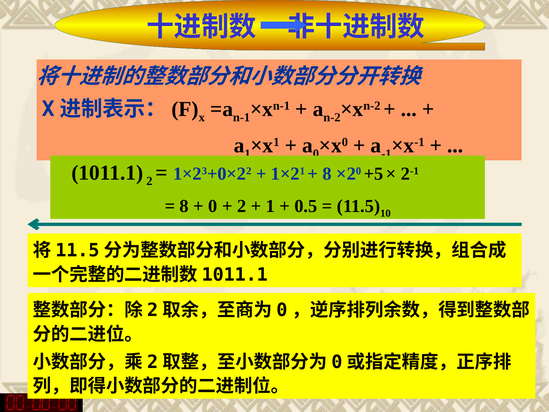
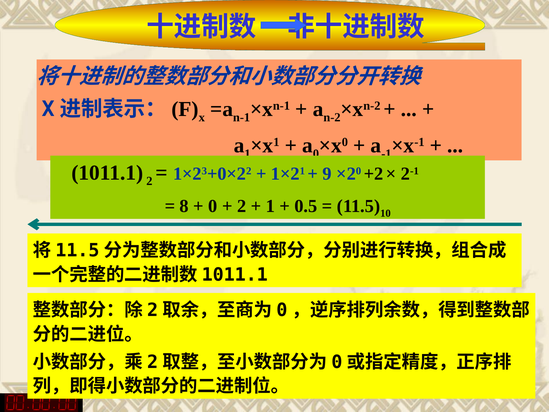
8: 8 -> 9 (327, 174)
+5: +5 -> +2 (374, 174)
